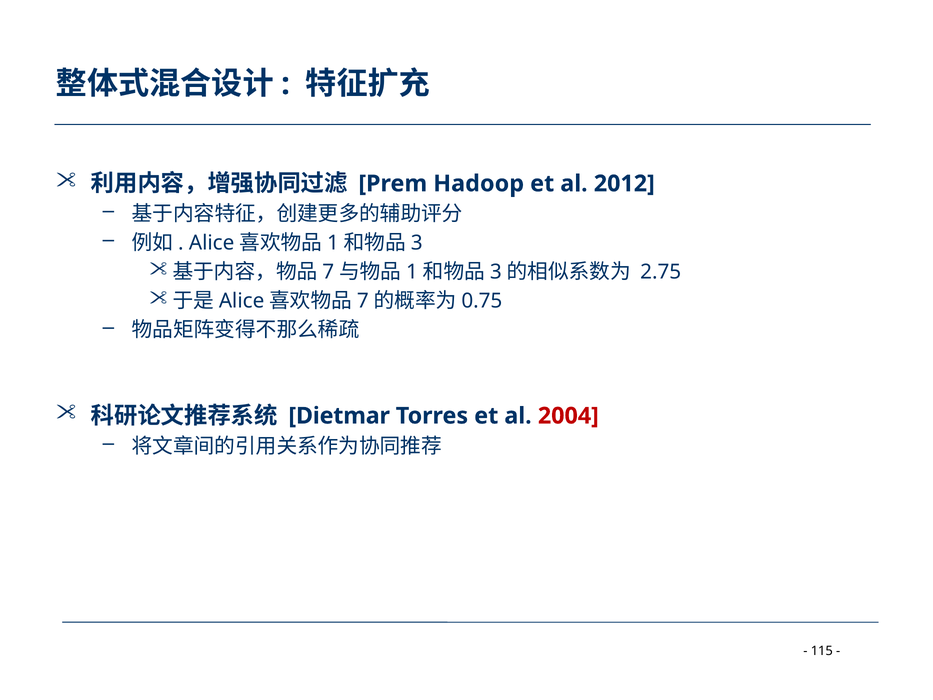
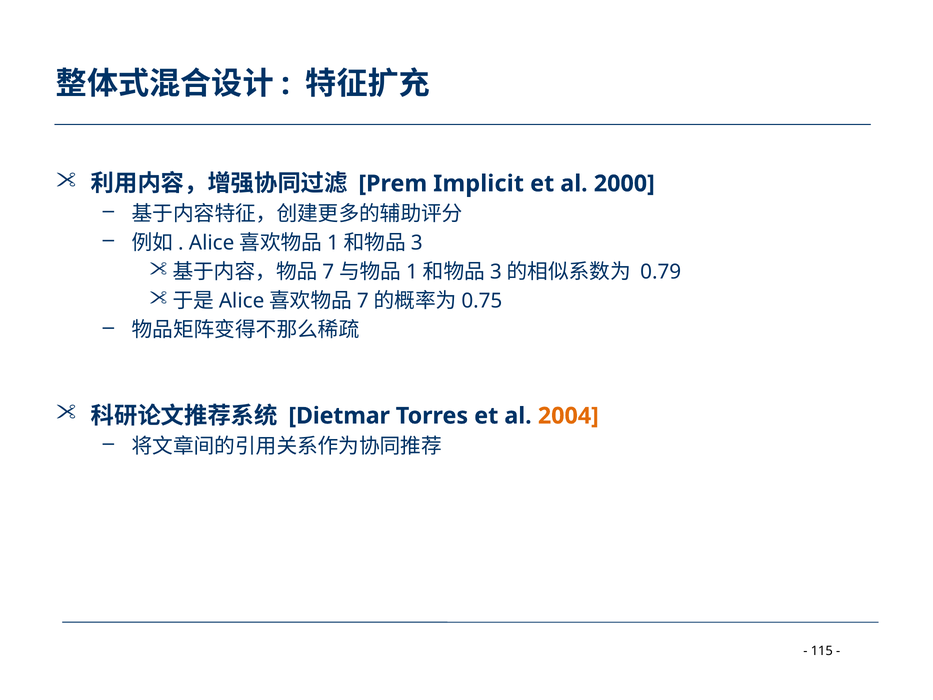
Hadoop: Hadoop -> Implicit (479, 184)
2012: 2012 -> 2000 (624, 184)
2.75: 2.75 -> 0.79 (661, 272)
2004 colour: red -> orange (568, 416)
